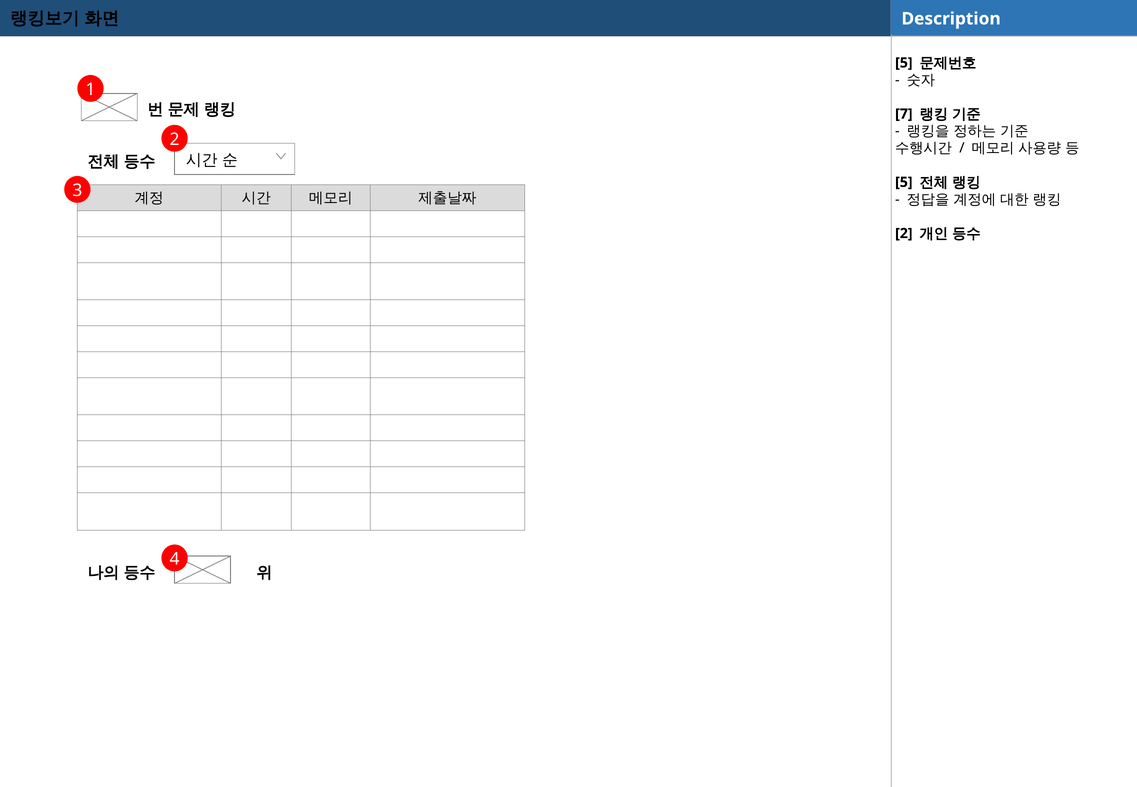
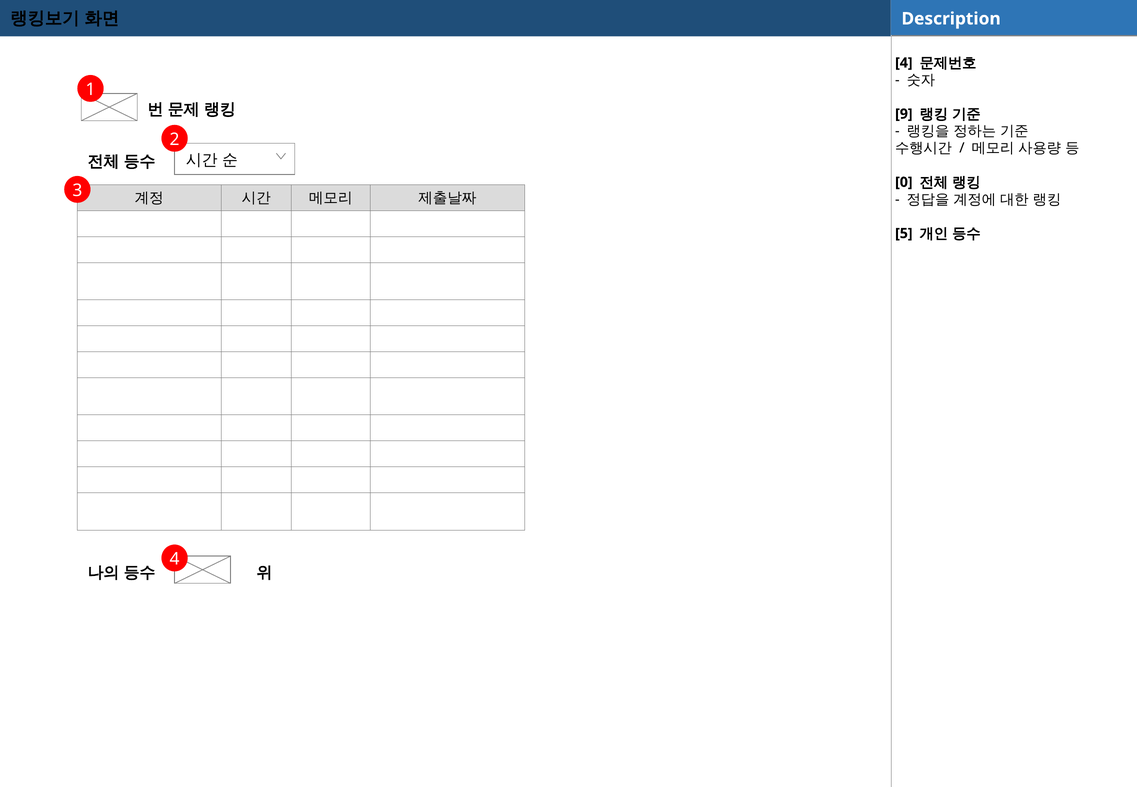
5: 5 -> 4 (904, 63)
7: 7 -> 9 (904, 114)
5: 5 -> 0 (904, 182)
2: 2 -> 5 (904, 233)
